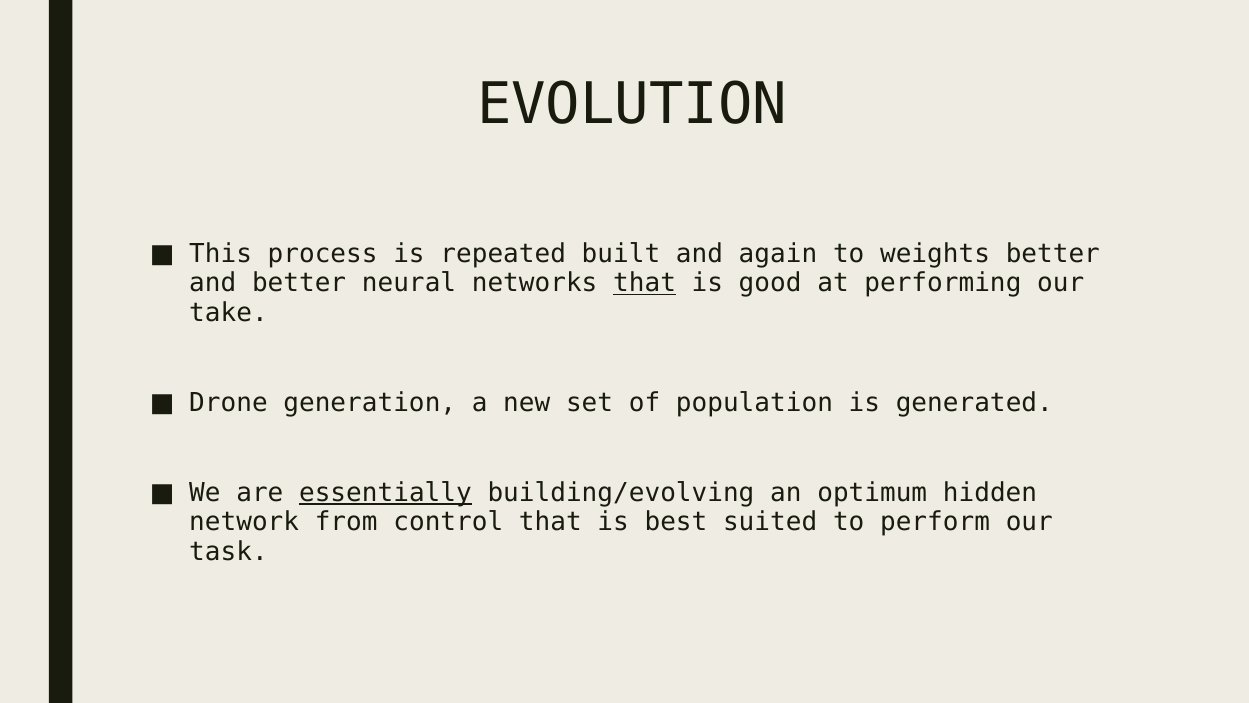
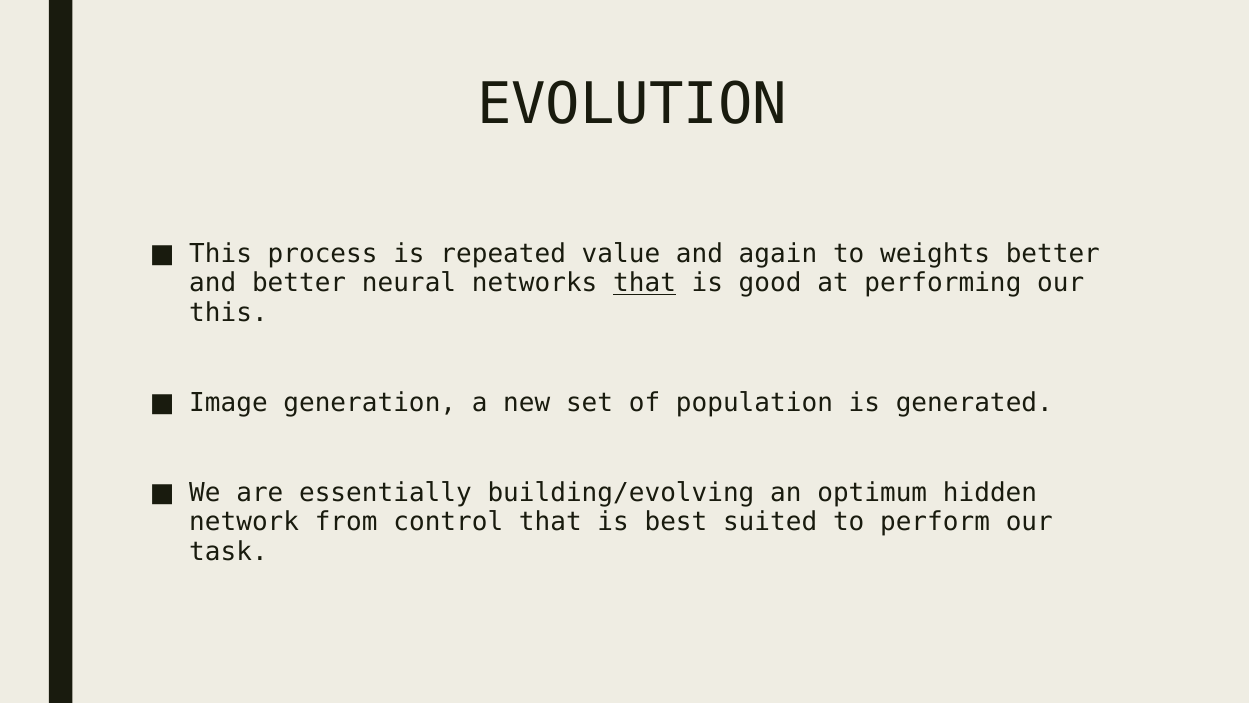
built: built -> value (621, 254)
take: take -> this (228, 312)
Drone: Drone -> Image (228, 402)
essentially underline: present -> none (385, 492)
